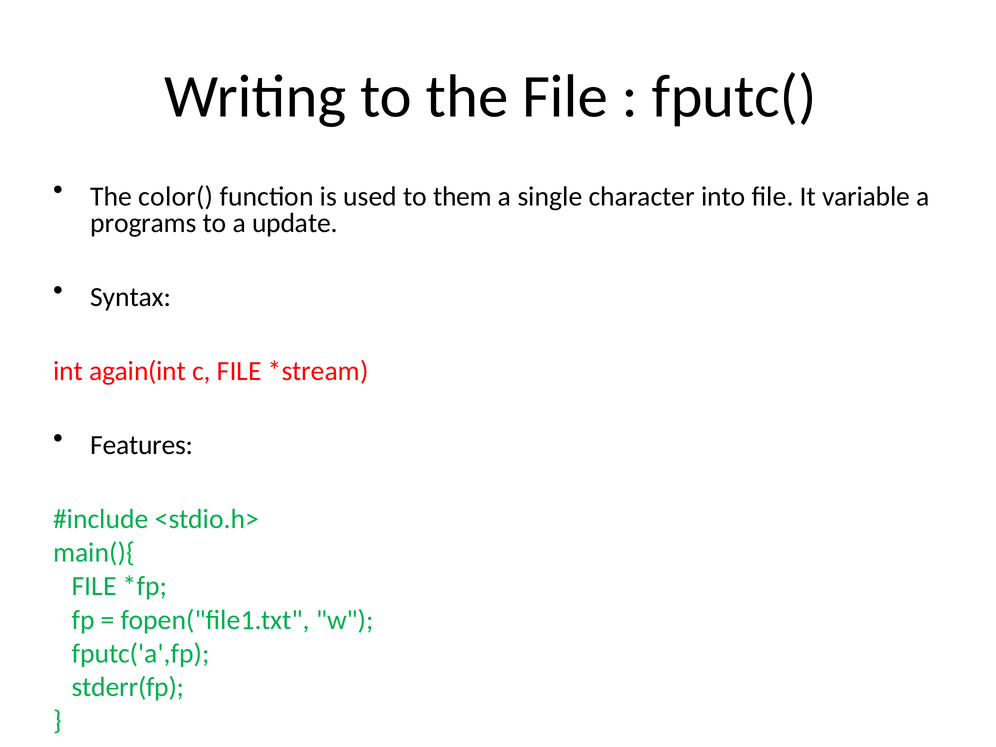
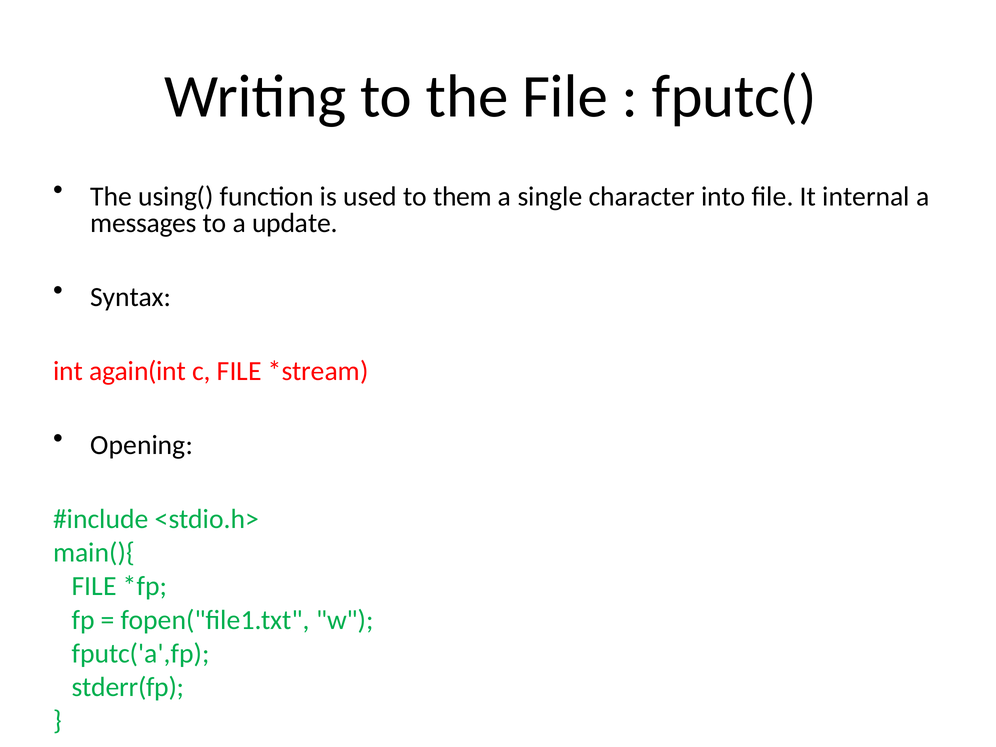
color(: color( -> using( (176, 197)
variable: variable -> internal (866, 197)
programs: programs -> messages (144, 223)
Features: Features -> Opening (142, 445)
